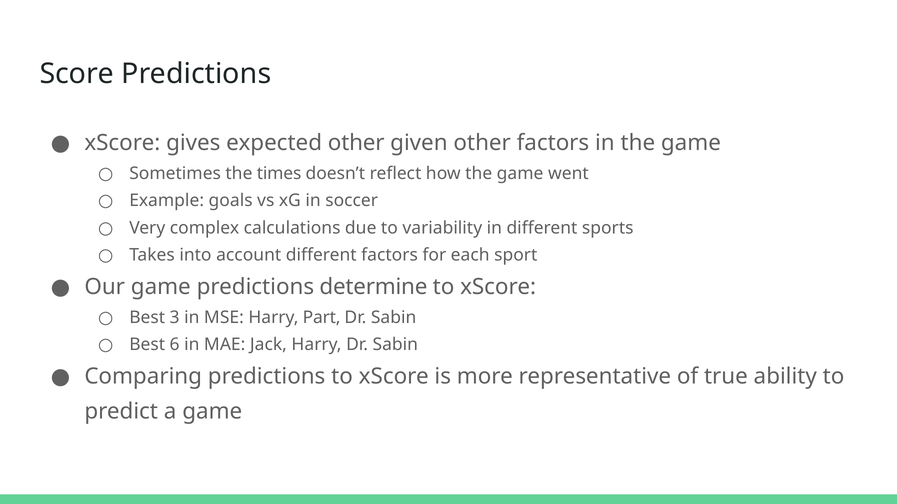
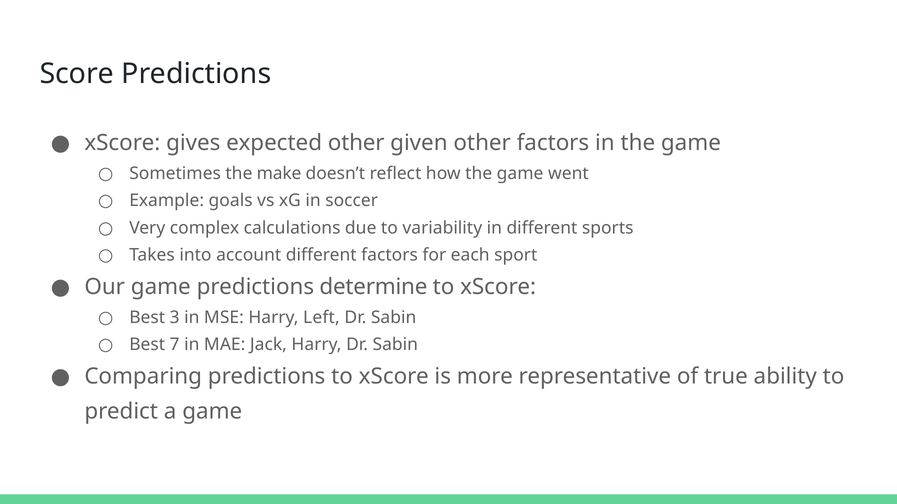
times: times -> make (279, 174)
Part: Part -> Left (321, 318)
6: 6 -> 7 (175, 345)
